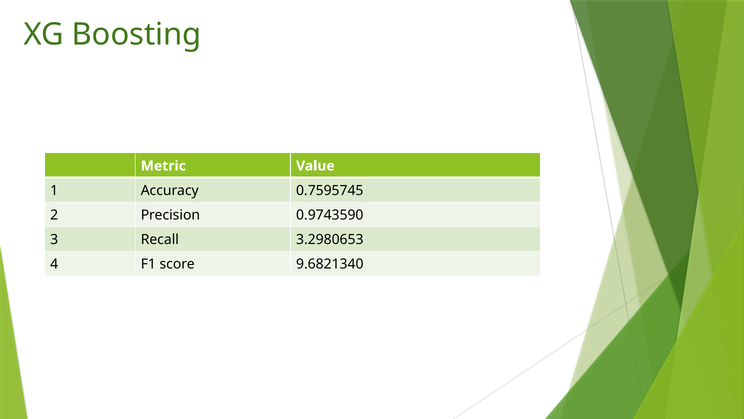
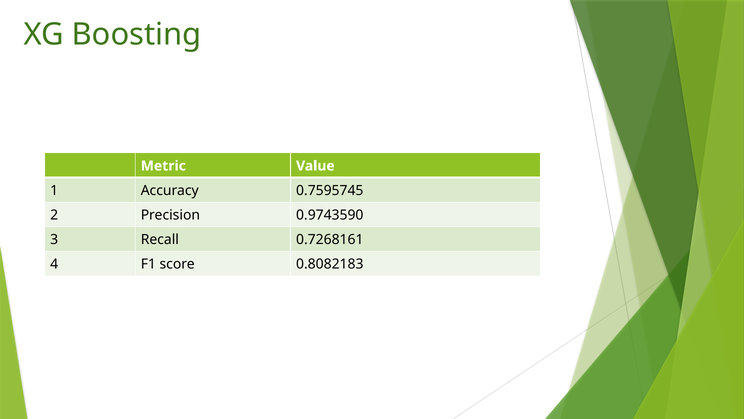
3.2980653: 3.2980653 -> 0.7268161 (330, 239)
9.6821340: 9.6821340 -> 0.8082183 (330, 264)
